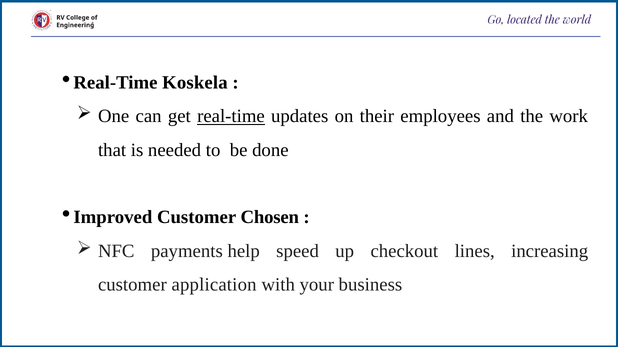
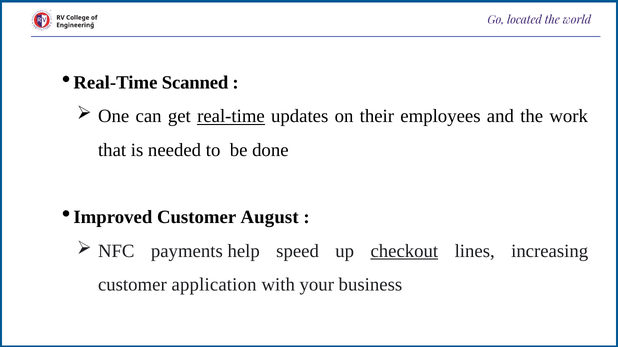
Koskela: Koskela -> Scanned (195, 83)
Chosen: Chosen -> August (270, 218)
checkout underline: none -> present (404, 251)
